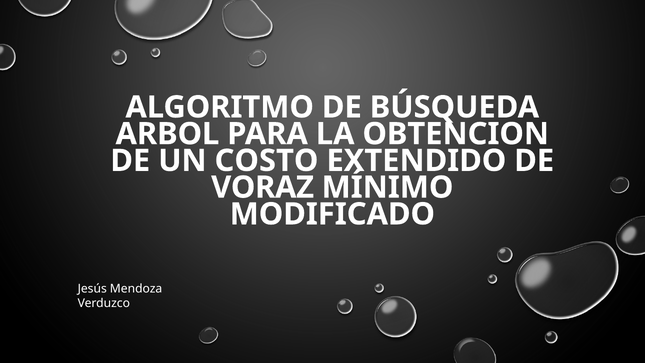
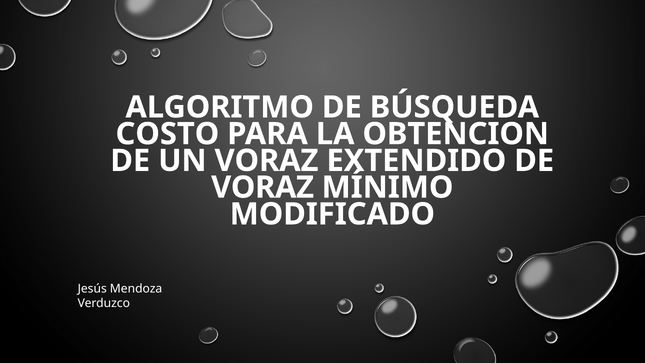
ARBOL: ARBOL -> COSTO (167, 134)
UN COSTO: COSTO -> VORAZ (267, 161)
